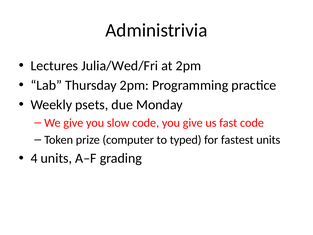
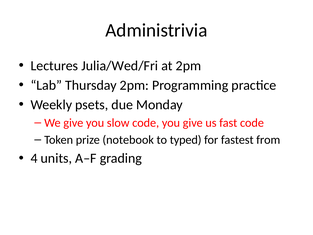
computer: computer -> notebook (128, 140)
fastest units: units -> from (268, 140)
